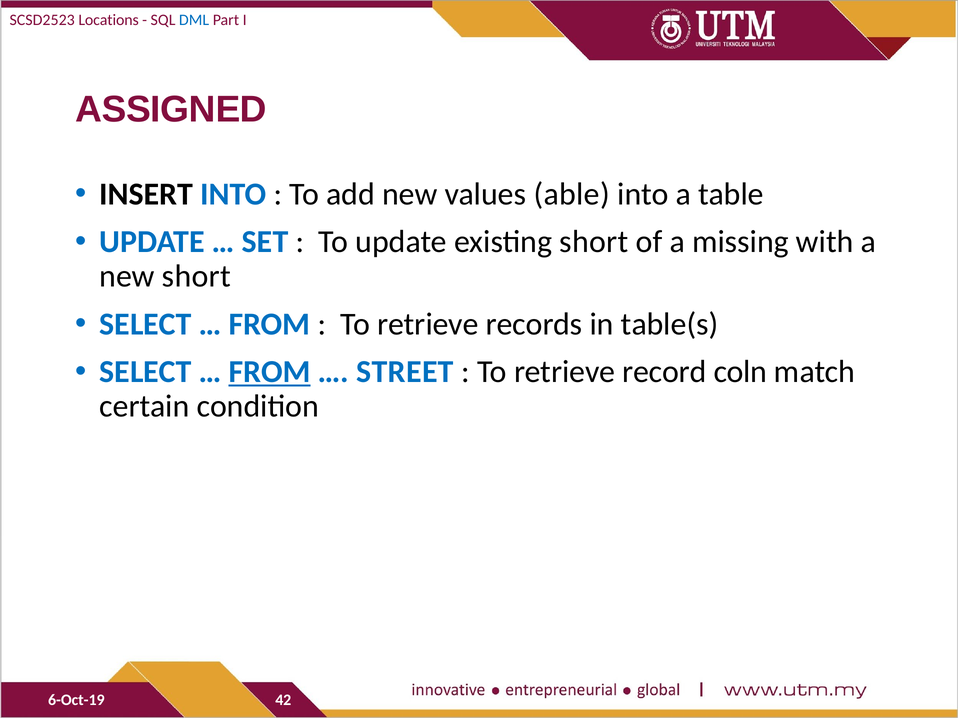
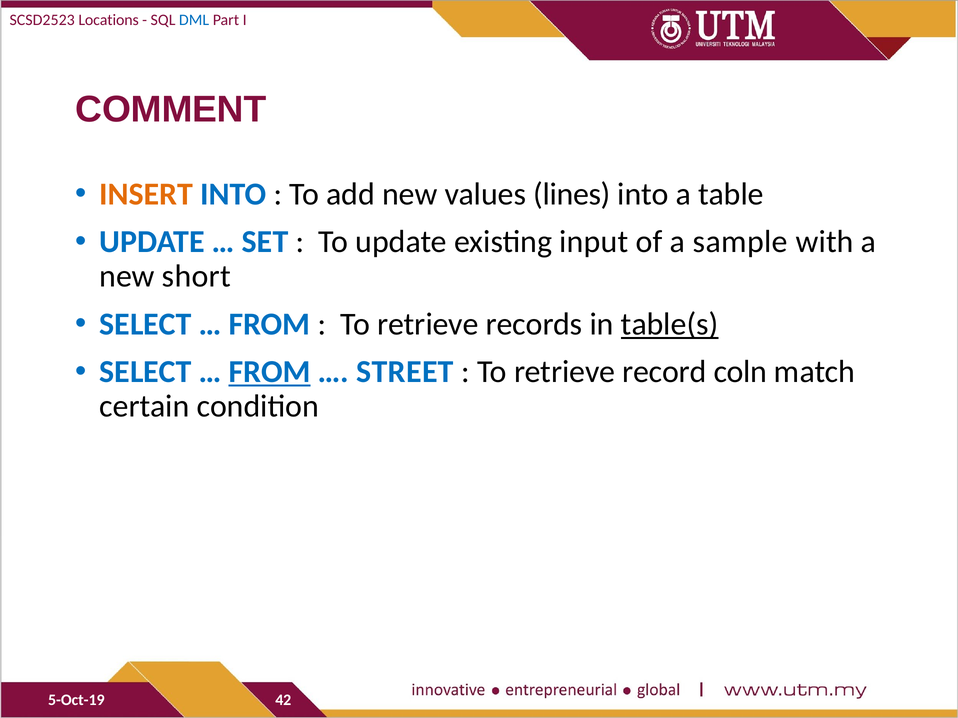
ASSIGNED: ASSIGNED -> COMMENT (171, 109)
INSERT colour: black -> orange (146, 194)
able: able -> lines (572, 194)
existing short: short -> input (594, 242)
missing: missing -> sample (740, 242)
table(s underline: none -> present (670, 324)
6-Oct-19: 6-Oct-19 -> 5-Oct-19 (76, 700)
